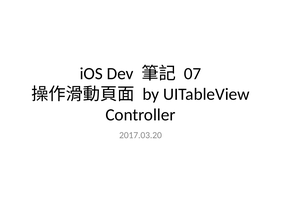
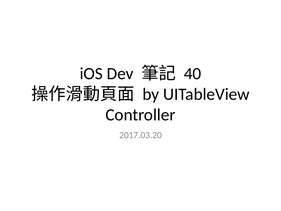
07: 07 -> 40 (193, 73)
